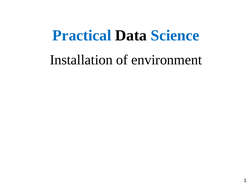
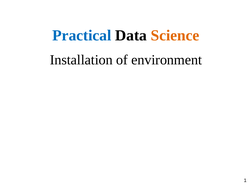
Science colour: blue -> orange (175, 35)
